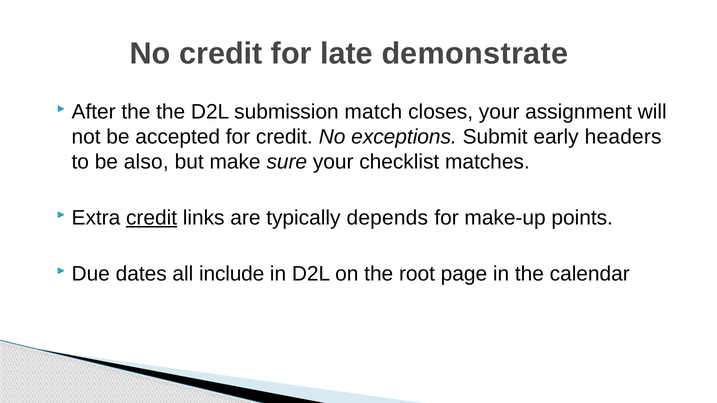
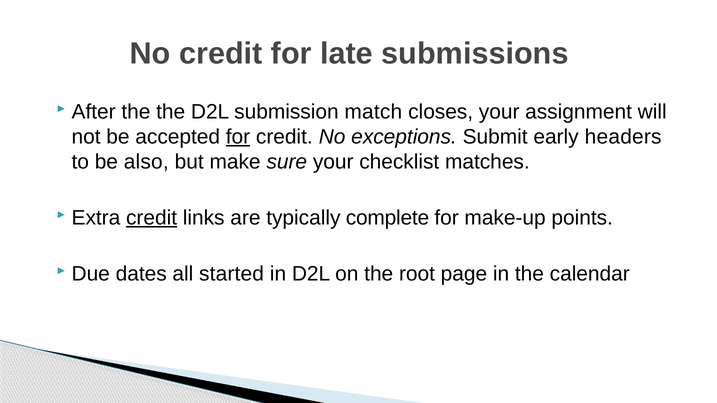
demonstrate: demonstrate -> submissions (475, 54)
for underline: none -> present (238, 137)
depends: depends -> complete (388, 218)
include: include -> started (232, 274)
